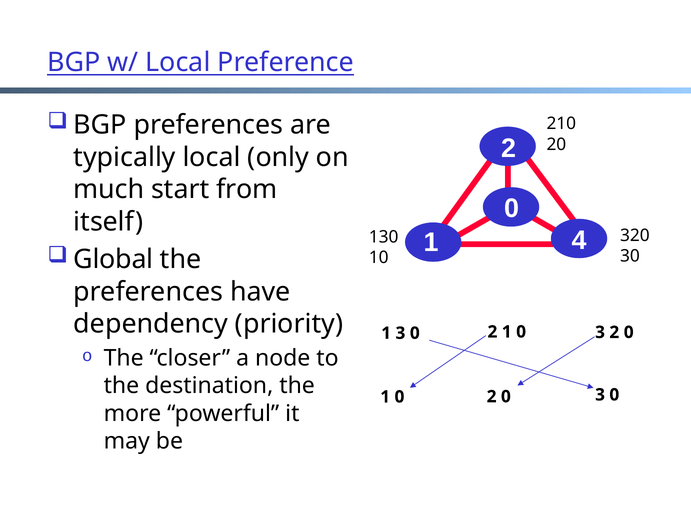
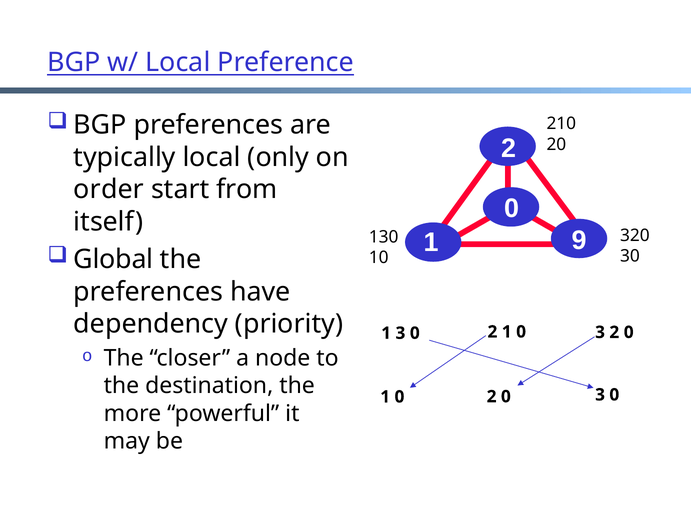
much: much -> order (109, 190)
4: 4 -> 9 (579, 240)
